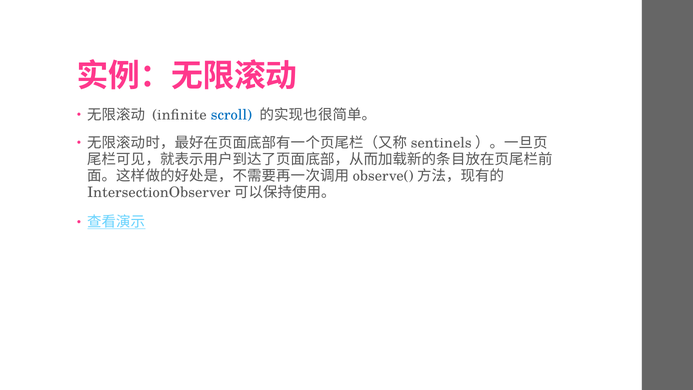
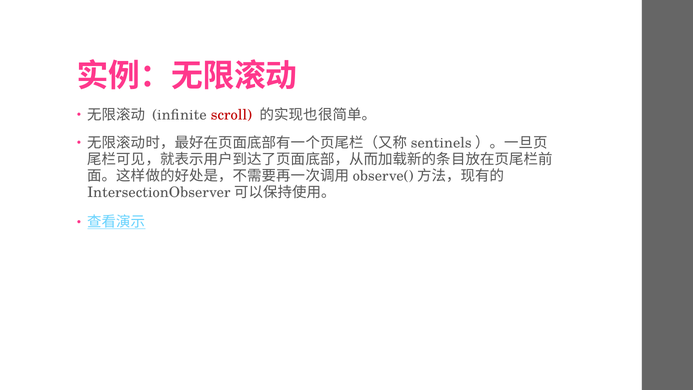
scroll colour: blue -> red (231, 115)
